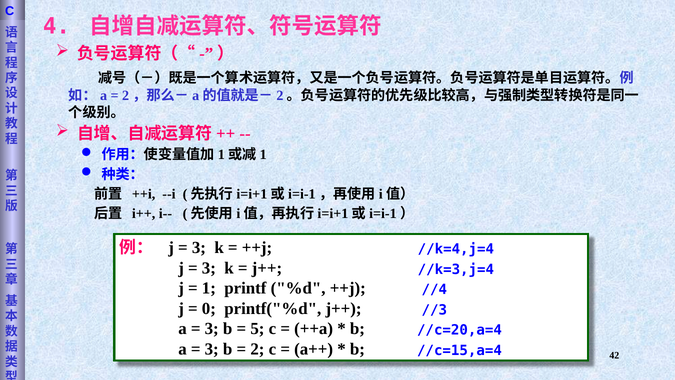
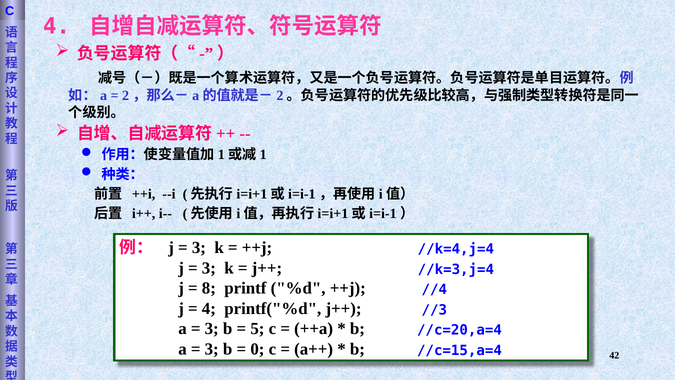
1: 1 -> 8 (209, 288)
0: 0 -> 4 (209, 308)
2: 2 -> 0 (257, 349)
